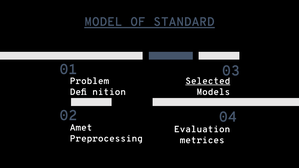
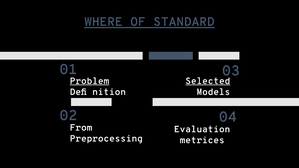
MODEL: MODEL -> WHERE (103, 22)
Problem underline: none -> present (89, 81)
Amet: Amet -> From (81, 128)
